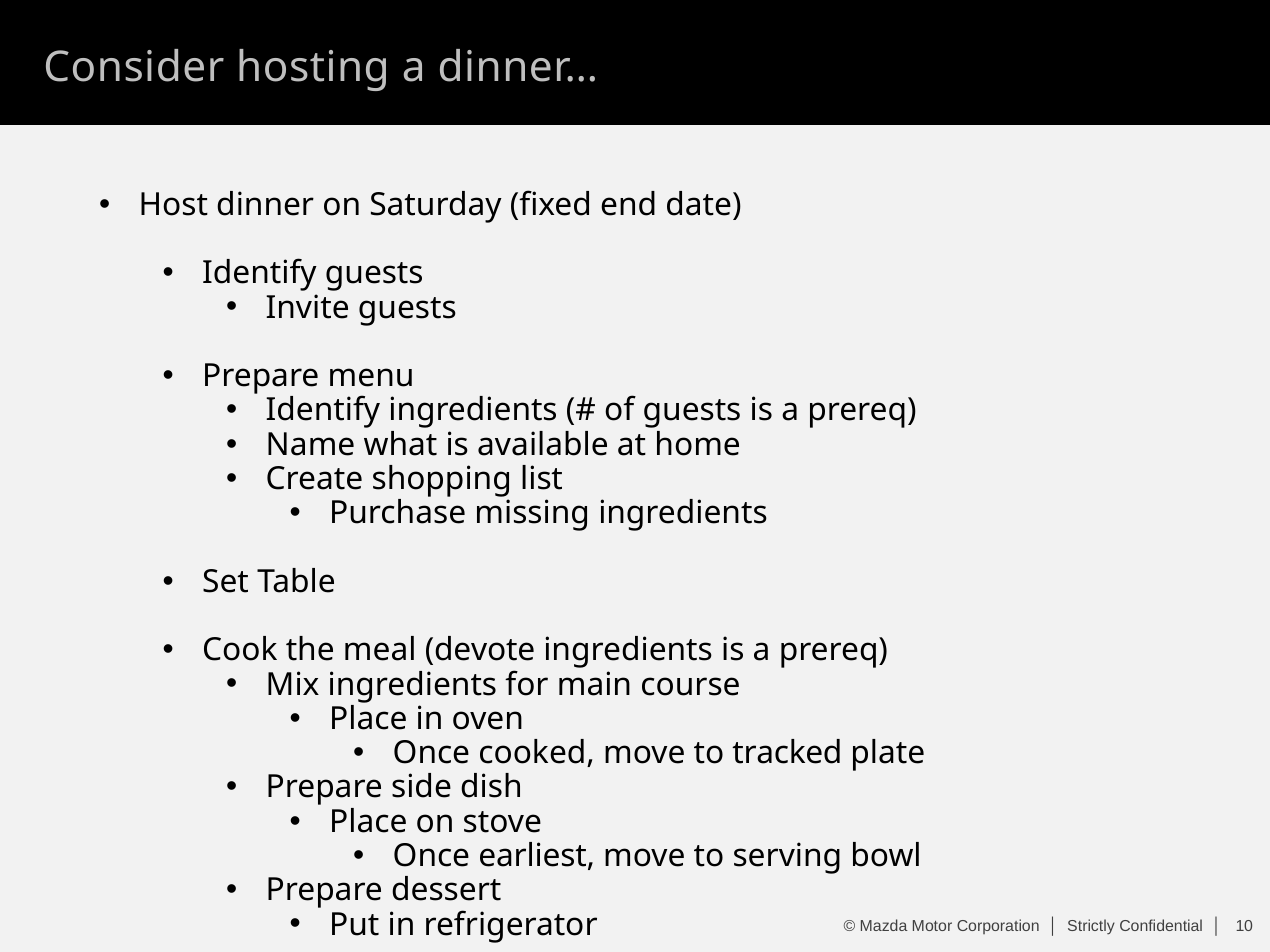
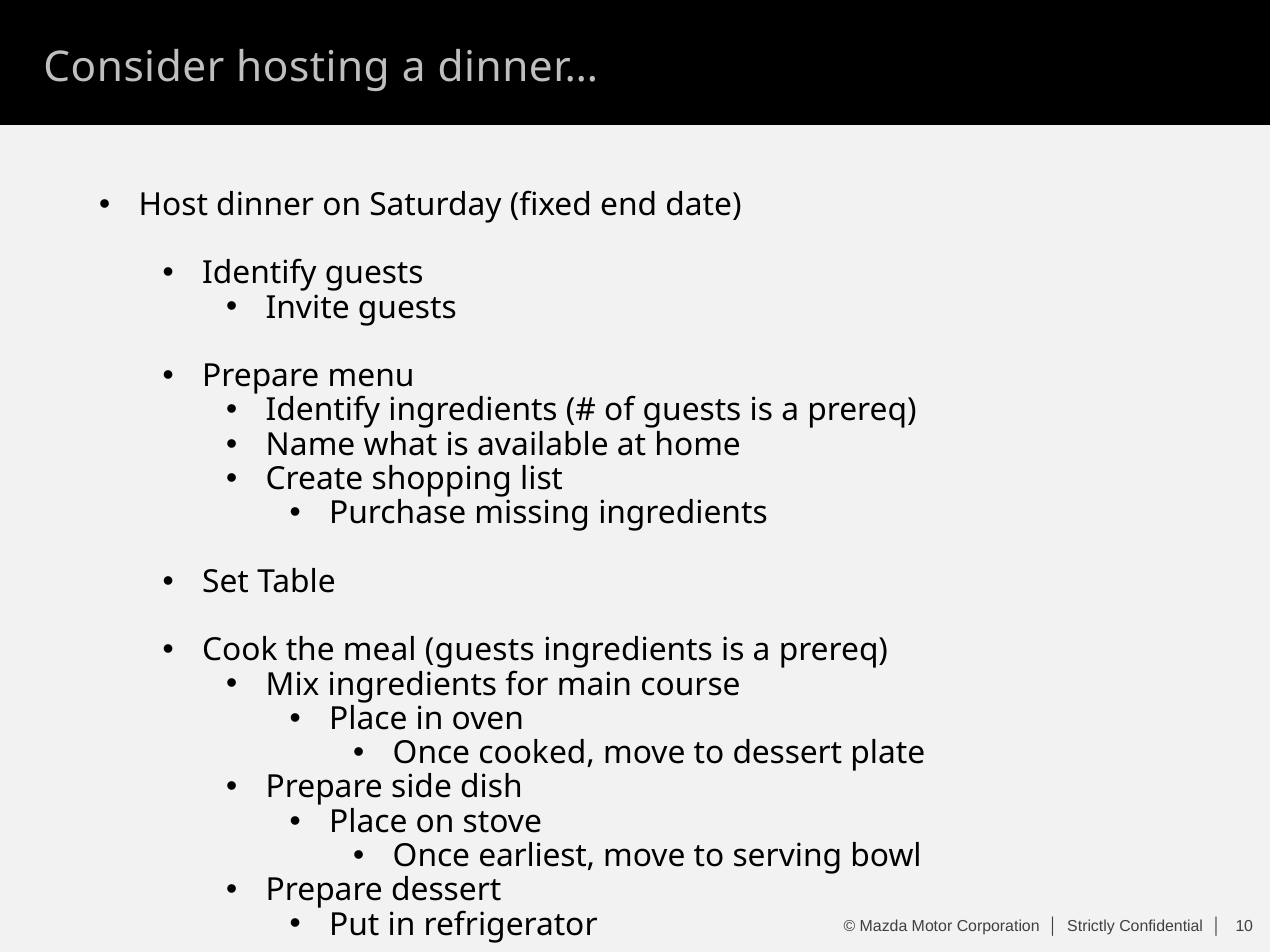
meal devote: devote -> guests (480, 651)
to tracked: tracked -> dessert (787, 754)
